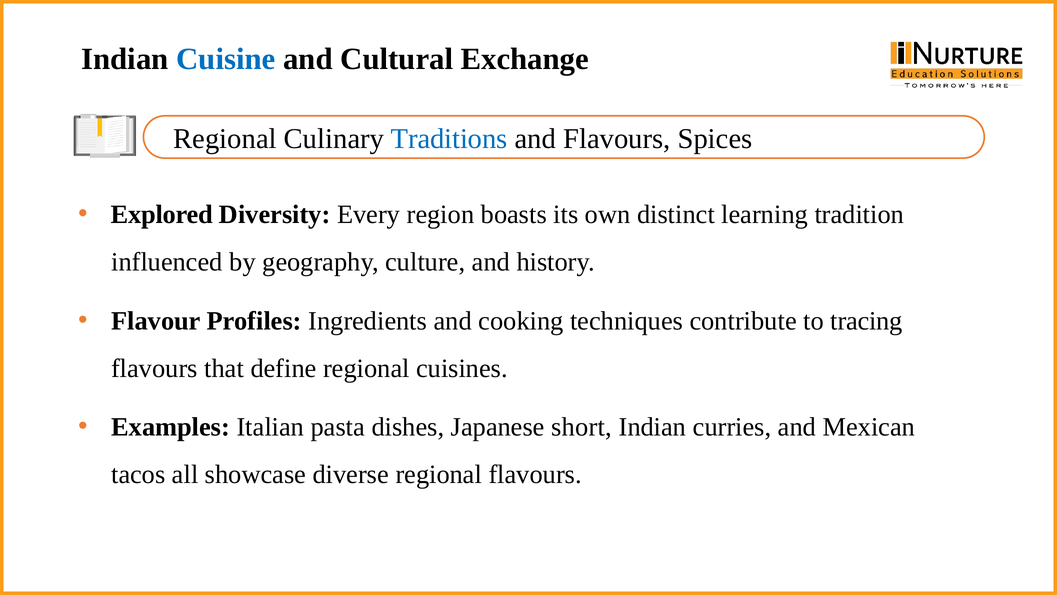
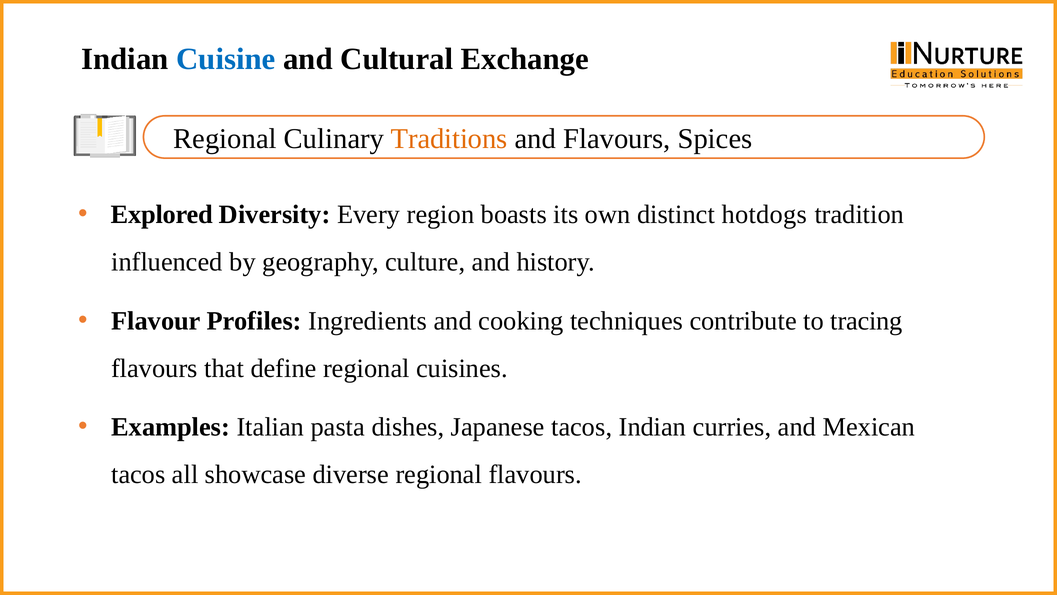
Traditions colour: blue -> orange (449, 139)
learning: learning -> hotdogs (765, 214)
Japanese short: short -> tacos (582, 427)
